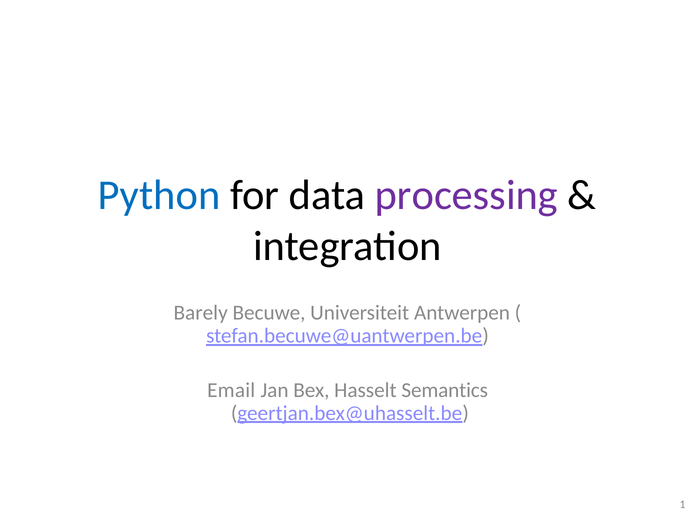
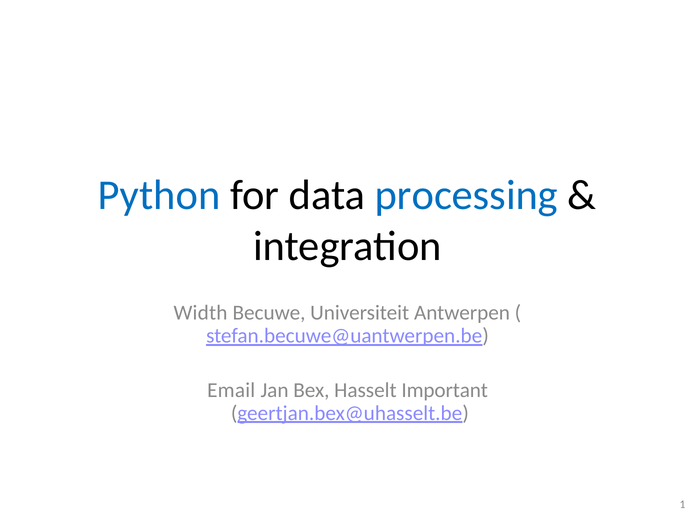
processing colour: purple -> blue (466, 195)
Barely: Barely -> Width (201, 313)
Semantics: Semantics -> Important (445, 390)
